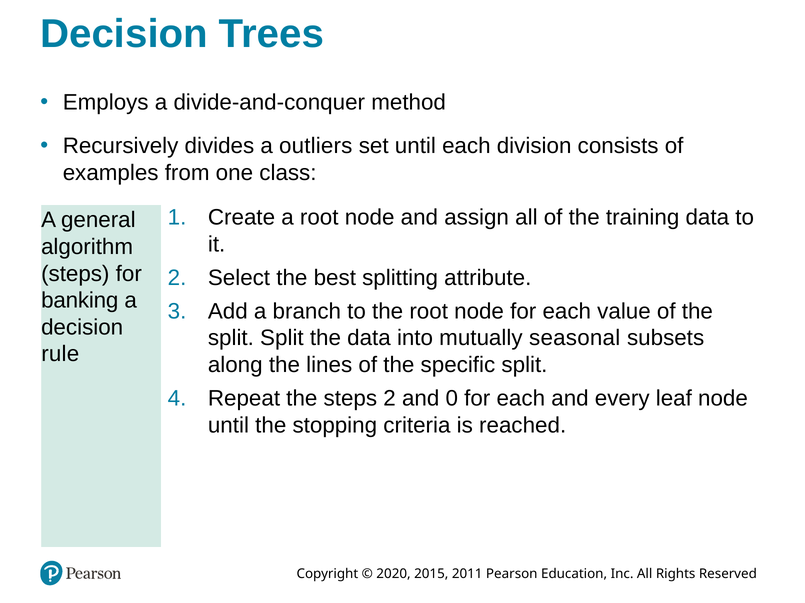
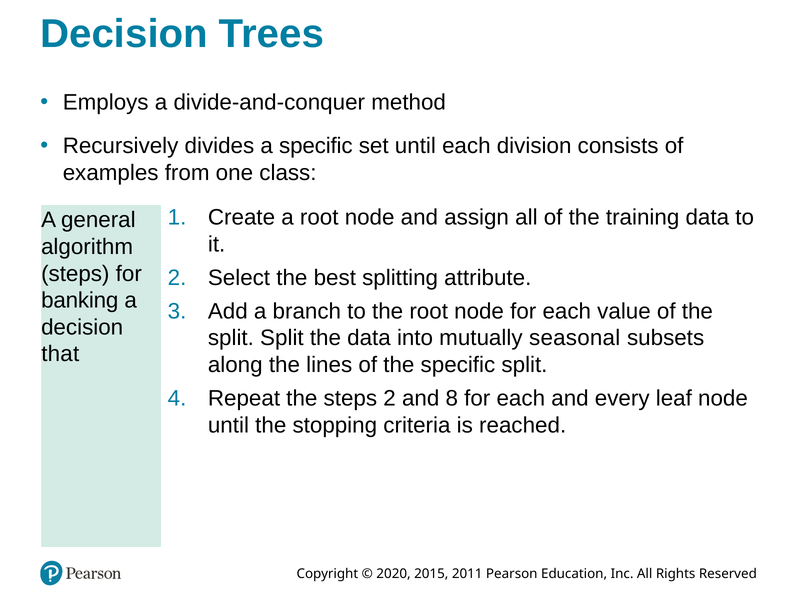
a outliers: outliers -> specific (316, 146)
rule: rule -> that (60, 355)
0: 0 -> 8 (452, 399)
